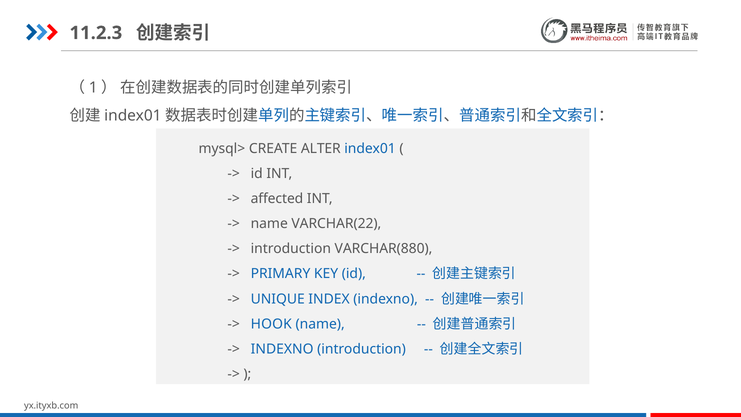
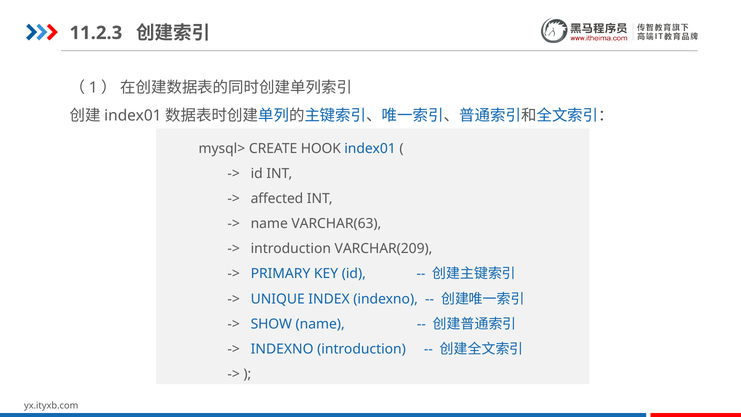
ALTER: ALTER -> HOOK (321, 149)
VARCHAR(22: VARCHAR(22 -> VARCHAR(63 (336, 224)
VARCHAR(880: VARCHAR(880 -> VARCHAR(209 (383, 249)
HOOK: HOOK -> SHOW (271, 324)
